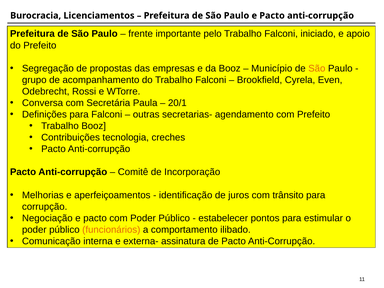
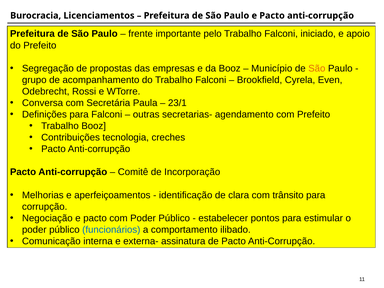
20/1: 20/1 -> 23/1 (177, 103)
juros: juros -> clara (239, 195)
funcionários colour: orange -> blue (111, 230)
